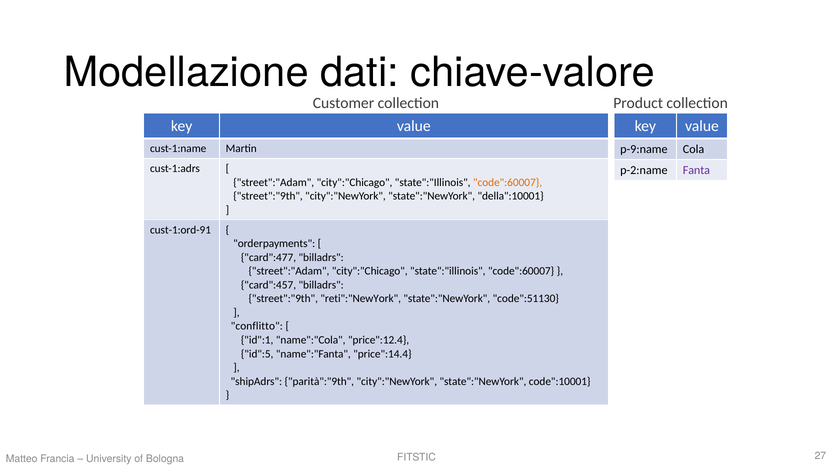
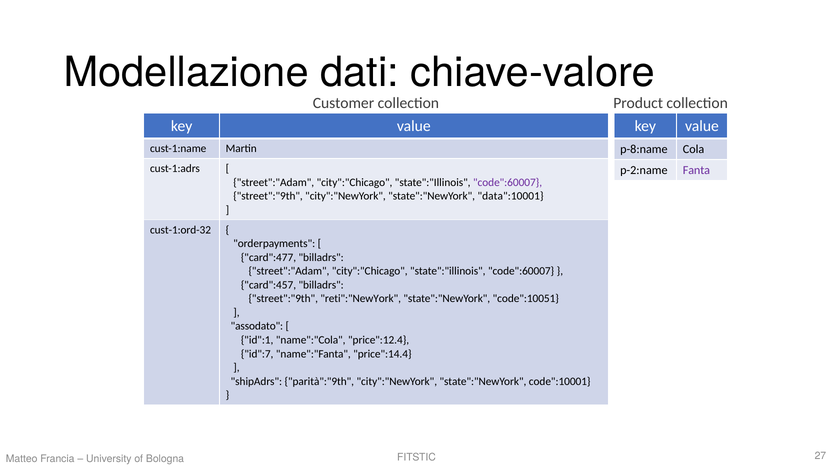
p-9:name: p-9:name -> p-8:name (644, 149)
code":60007 colour: orange -> purple (508, 182)
della":10001: della":10001 -> data":10001 (511, 196)
cust-1:ord-91: cust-1:ord-91 -> cust-1:ord-32 (180, 230)
code":51130: code":51130 -> code":10051 (526, 298)
conflitto: conflitto -> assodato (257, 326)
id":5: id":5 -> id":7 (257, 353)
